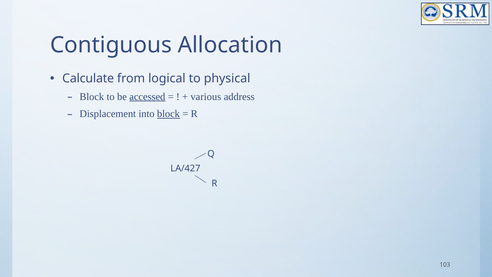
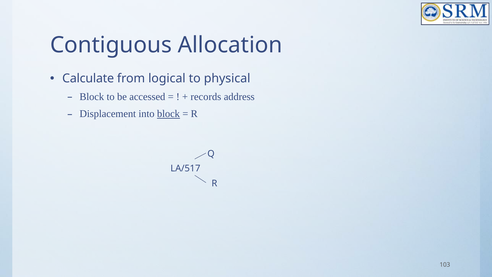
accessed underline: present -> none (147, 97)
various: various -> records (206, 97)
LA/427: LA/427 -> LA/517 (185, 168)
